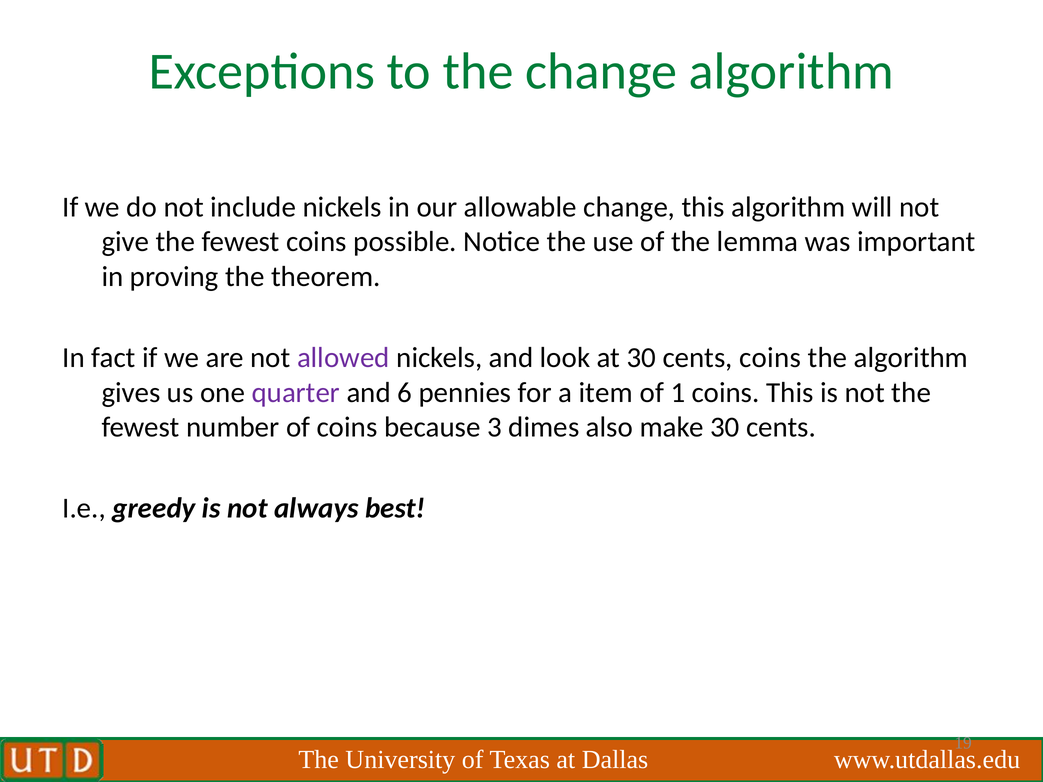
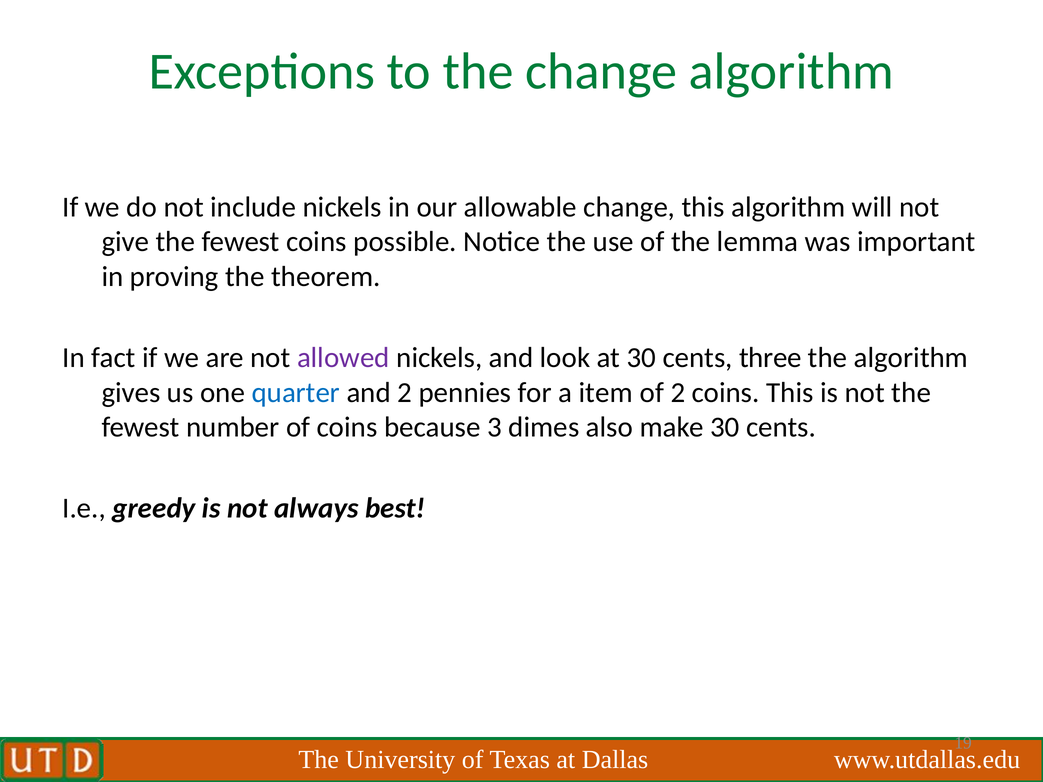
cents coins: coins -> three (770, 358)
quarter colour: purple -> blue (296, 393)
and 6: 6 -> 2 (405, 393)
of 1: 1 -> 2 (678, 393)
